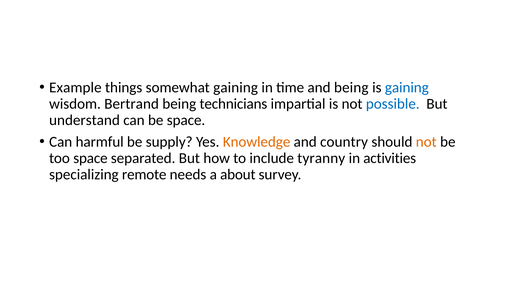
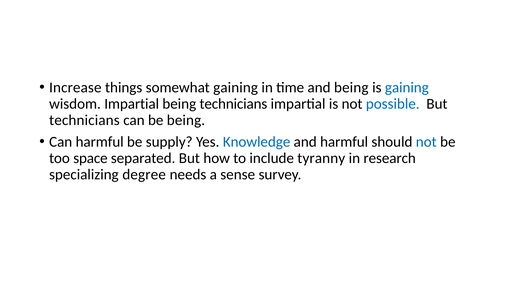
Example: Example -> Increase (75, 87)
wisdom Bertrand: Bertrand -> Impartial (132, 104)
understand: understand -> technicians (84, 120)
be space: space -> being (186, 120)
Knowledge colour: orange -> blue (257, 142)
and country: country -> harmful (344, 142)
not colour: orange -> blue (426, 142)
activities: activities -> research (390, 158)
remote: remote -> degree (144, 174)
about: about -> sense (238, 174)
